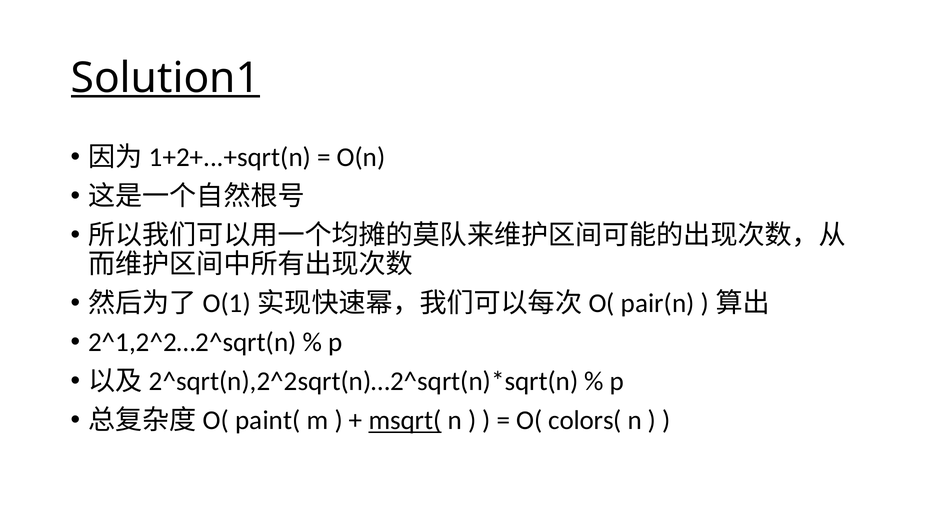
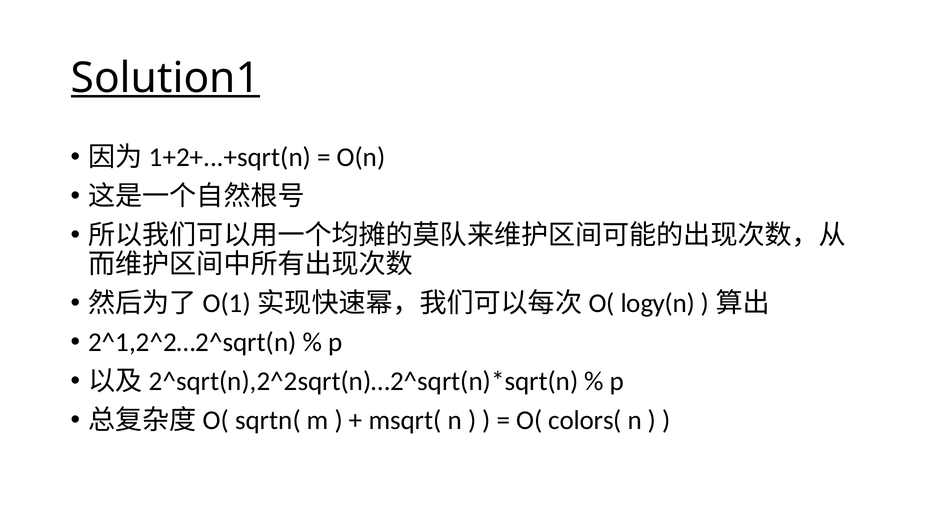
pair(n: pair(n -> logy(n (658, 303)
paint(: paint( -> sqrtn( (268, 420)
msqrt( underline: present -> none (405, 420)
